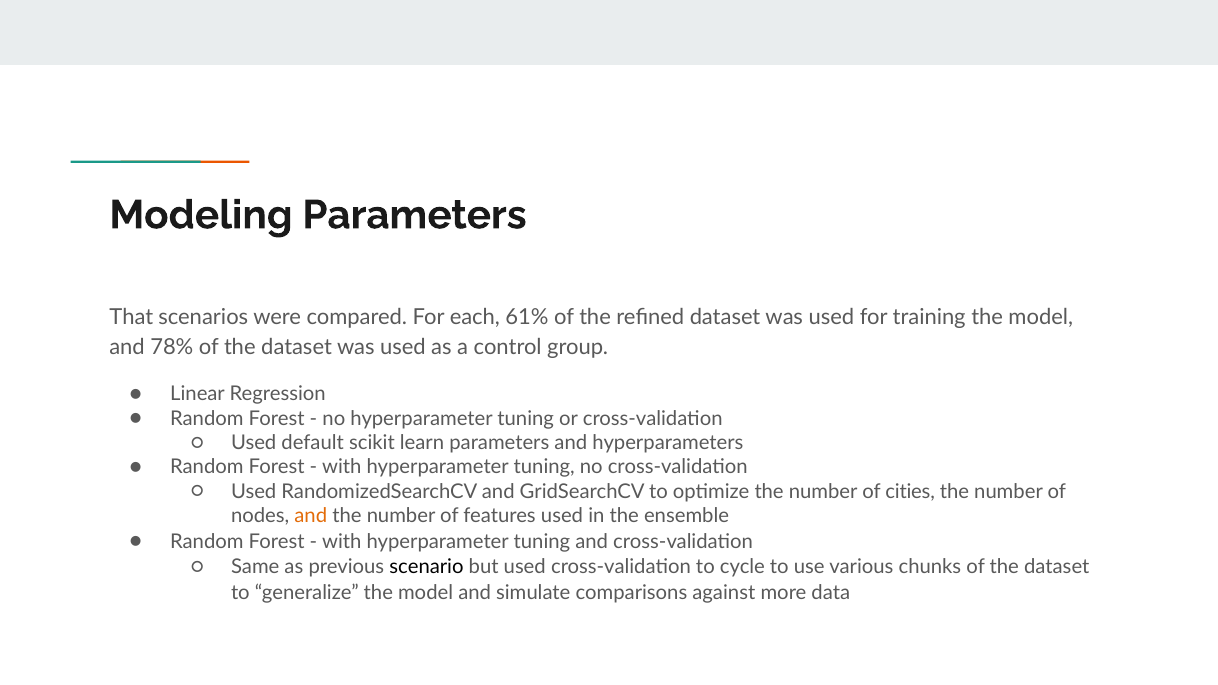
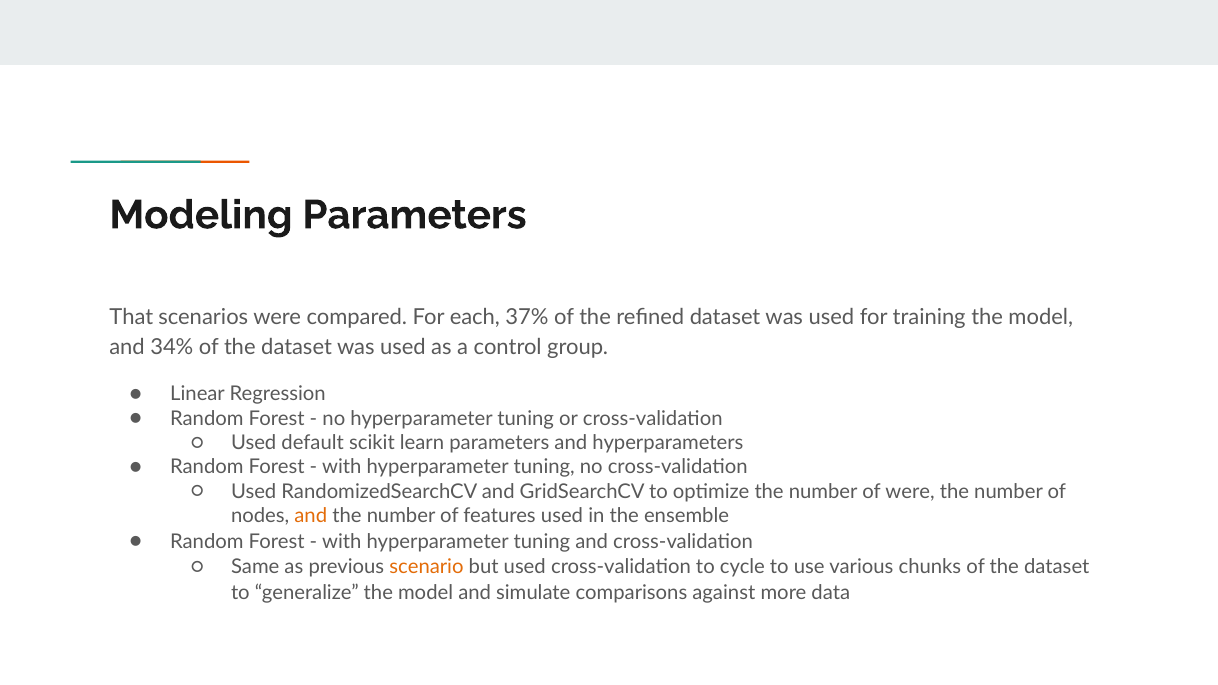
61%: 61% -> 37% (527, 317)
78%: 78% -> 34% (172, 347)
of cities: cities -> were (910, 492)
scenario colour: black -> orange (426, 567)
